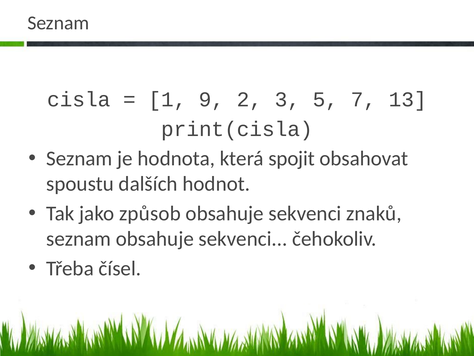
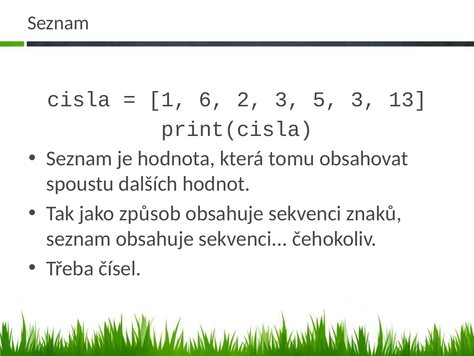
9: 9 -> 6 (212, 99)
5 7: 7 -> 3 (363, 99)
spojit: spojit -> tomu (292, 158)
